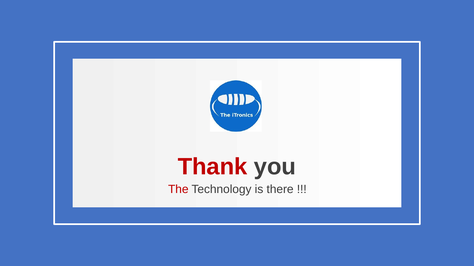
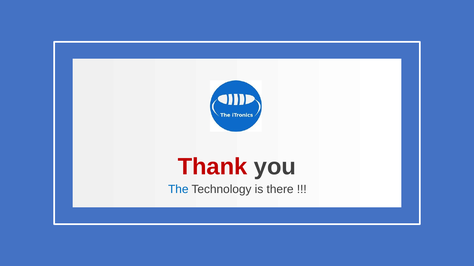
The colour: red -> blue (178, 190)
